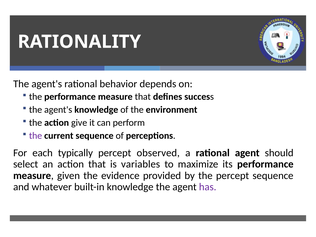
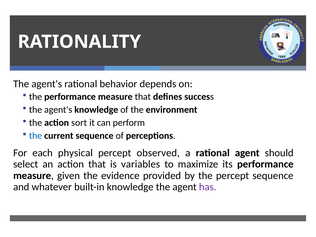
give: give -> sort (79, 123)
the colour: purple -> blue (36, 136)
typically: typically -> physical (75, 153)
